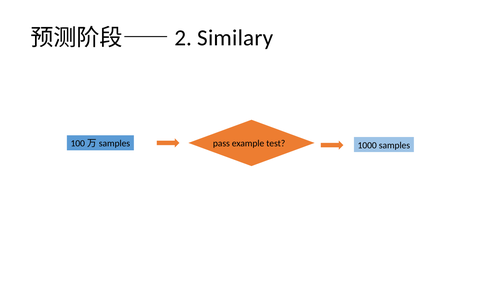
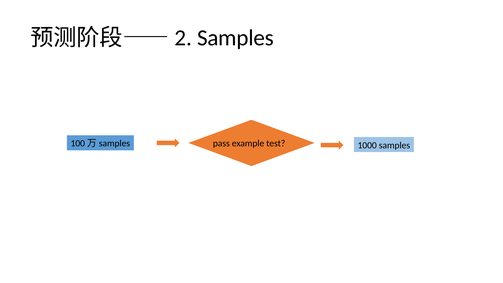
Similary: Similary -> Samples (235, 38)
